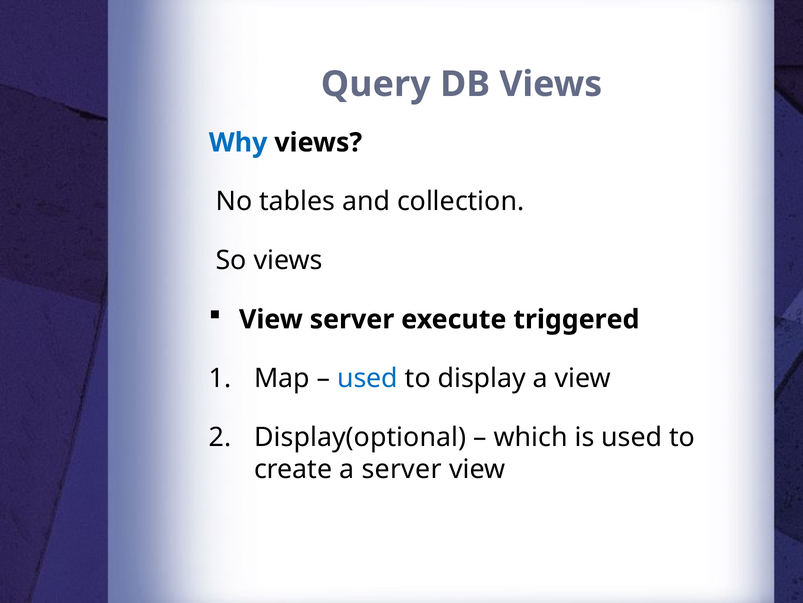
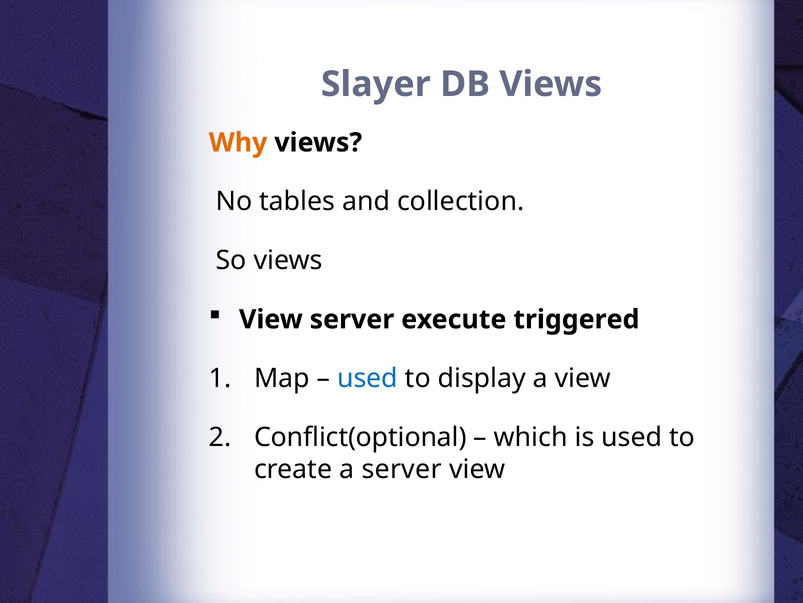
Query: Query -> Slayer (376, 84)
Why colour: blue -> orange (238, 142)
Display(optional: Display(optional -> Conflict(optional (360, 437)
